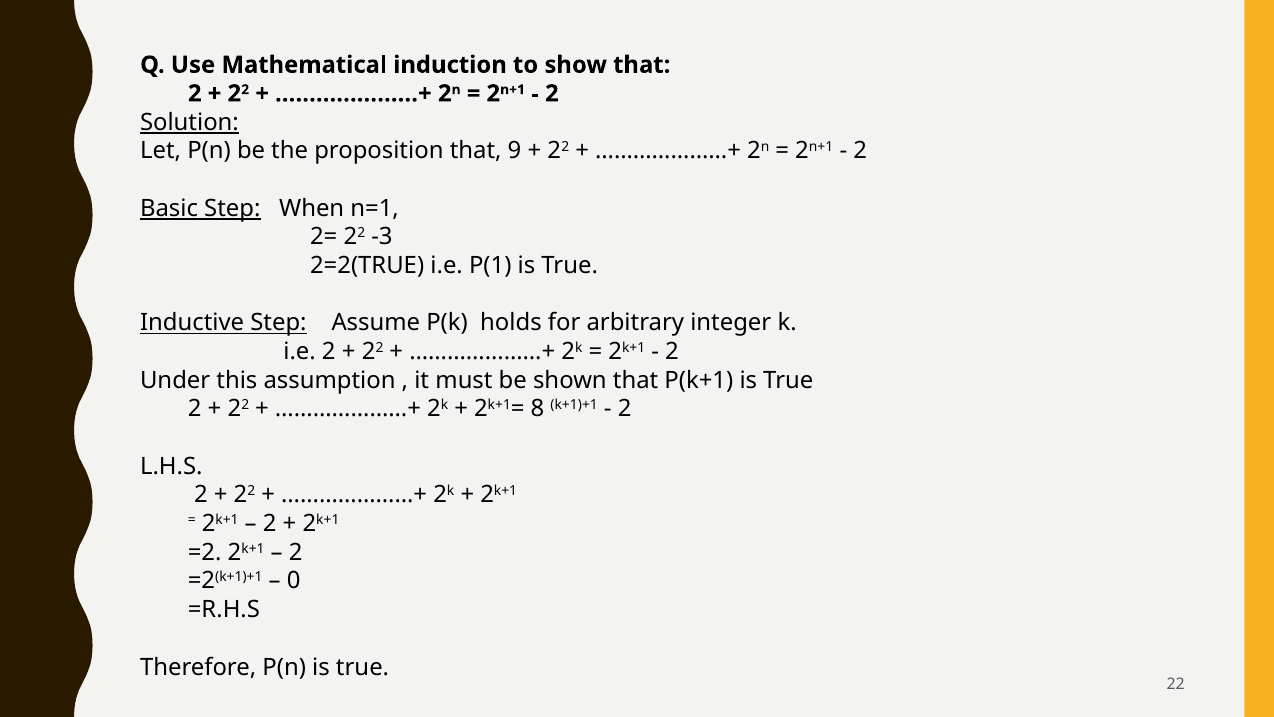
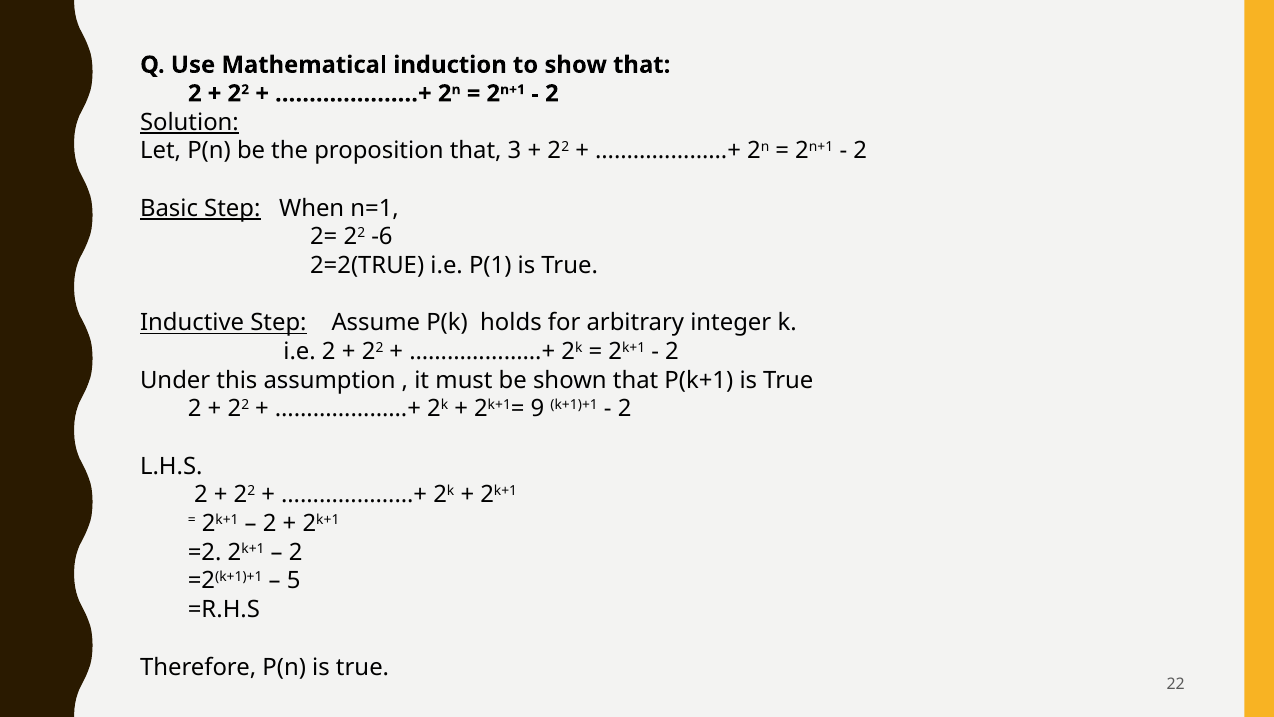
9: 9 -> 3 (515, 151)
-3: -3 -> -6 (382, 237)
8: 8 -> 9 (537, 409)
0: 0 -> 5 (294, 581)
